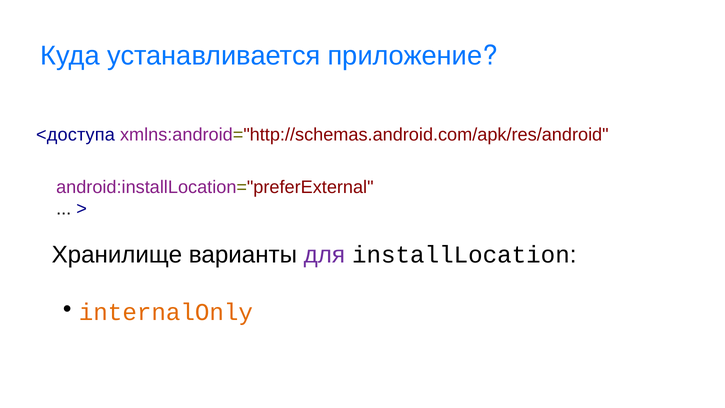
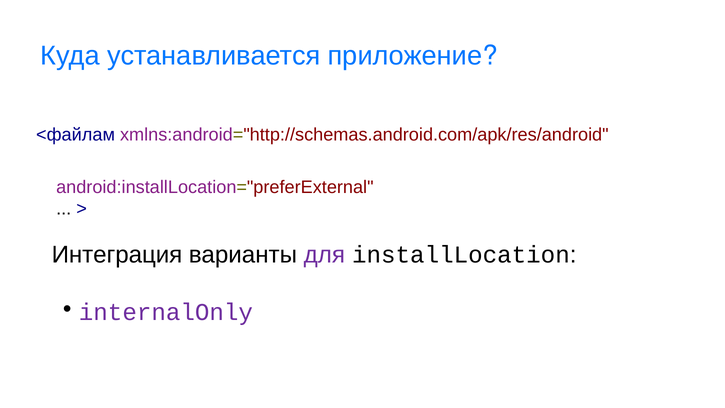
<доступа: <доступа -> <файлам (76, 135)
Хранилище: Хранилище -> Интеграция (117, 255)
internalOnly colour: orange -> purple (166, 312)
